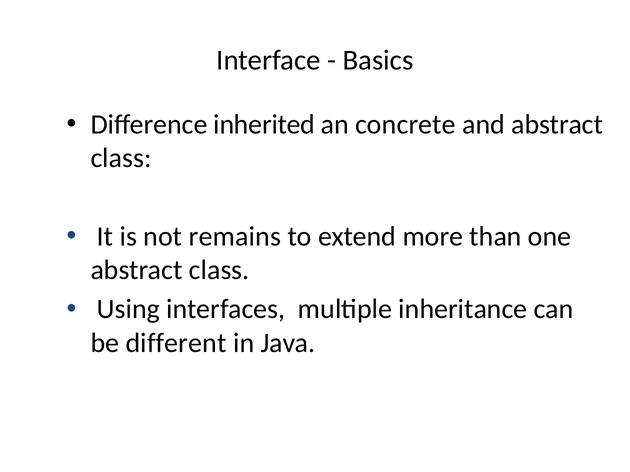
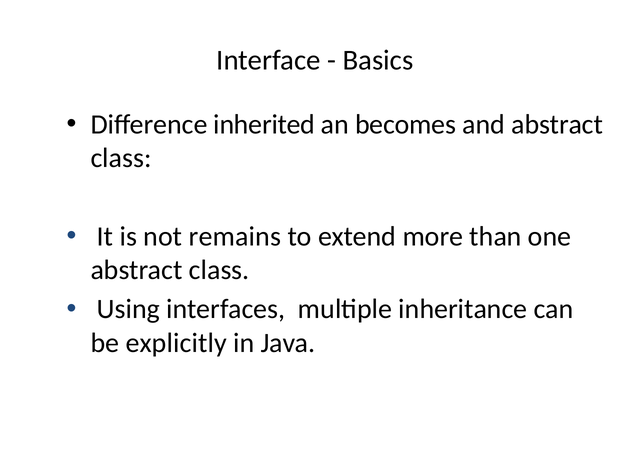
concrete: concrete -> becomes (406, 125)
different: different -> explicitly (176, 343)
